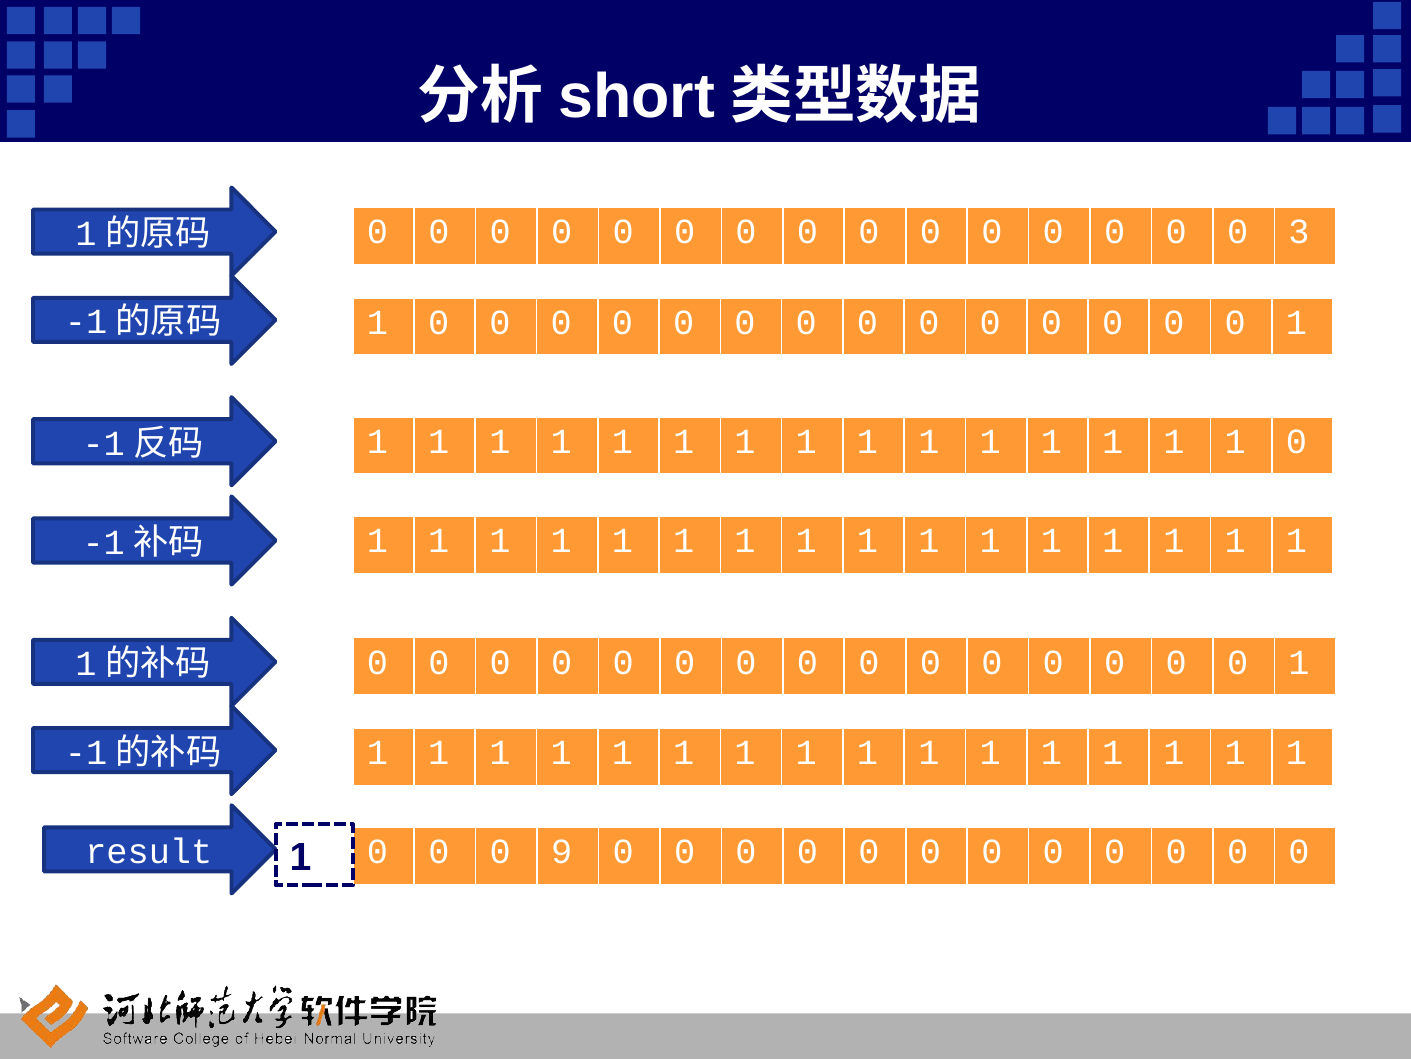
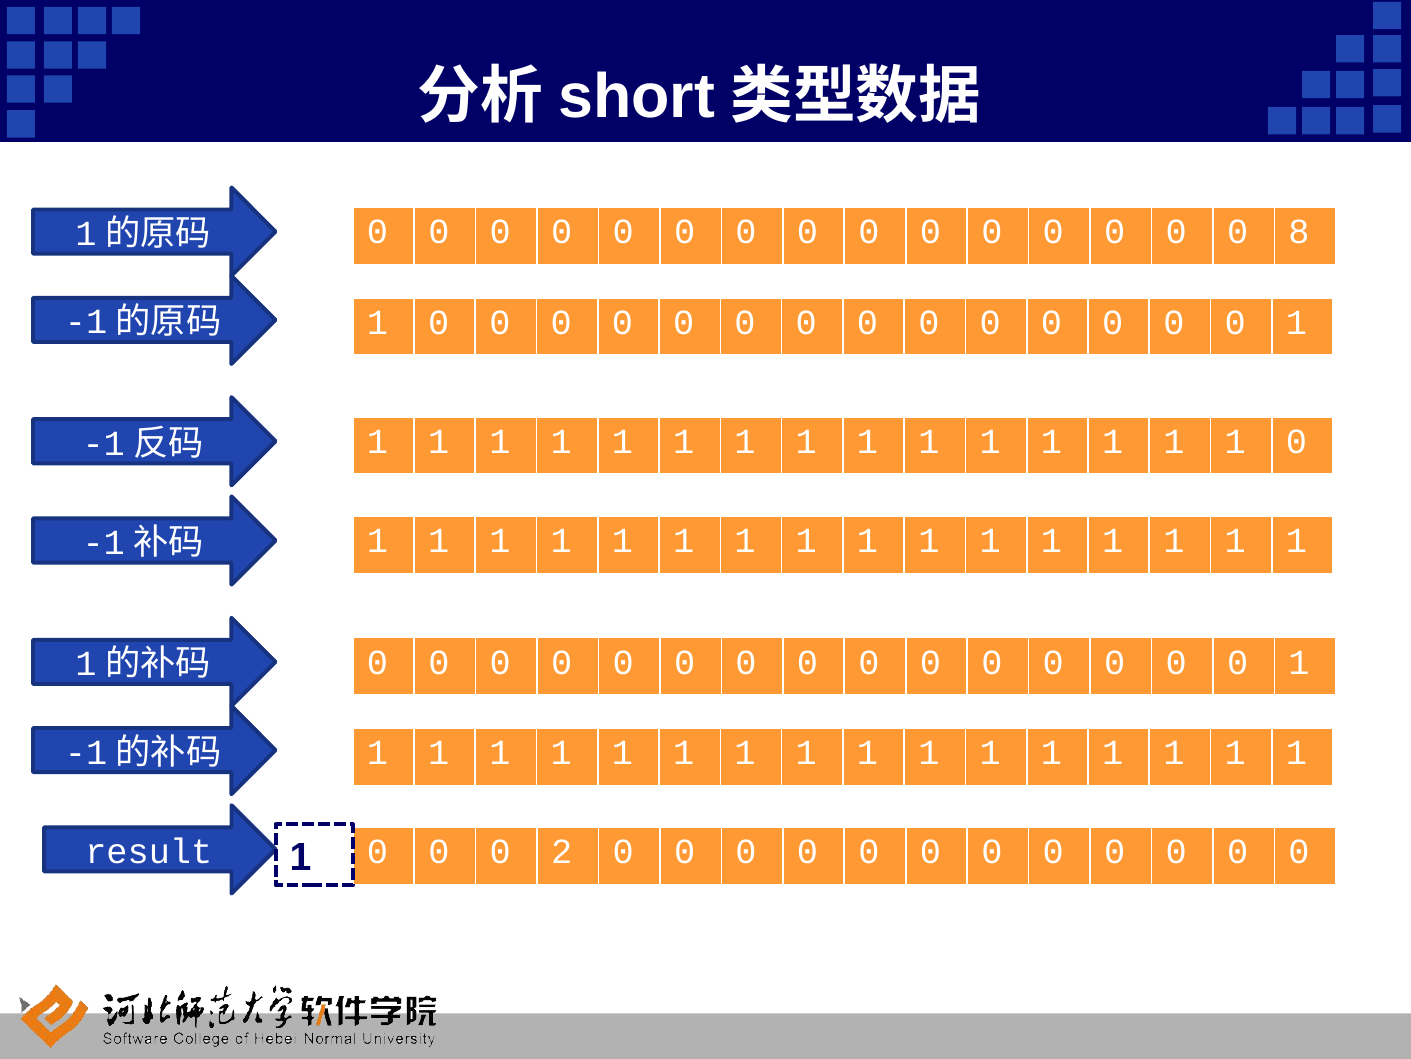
3: 3 -> 8 (1299, 232)
9: 9 -> 2 (562, 852)
